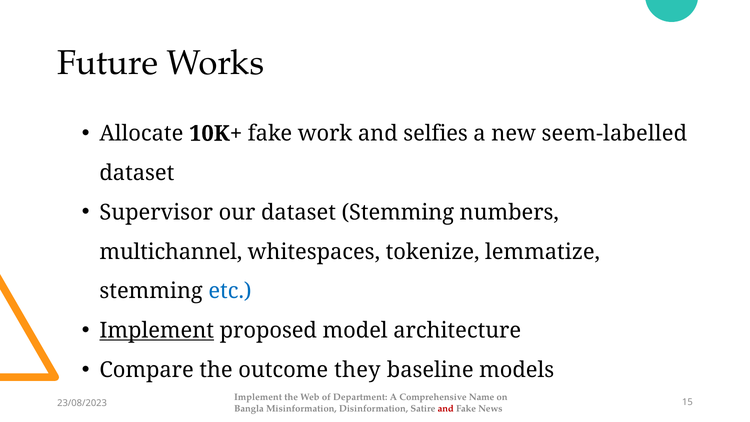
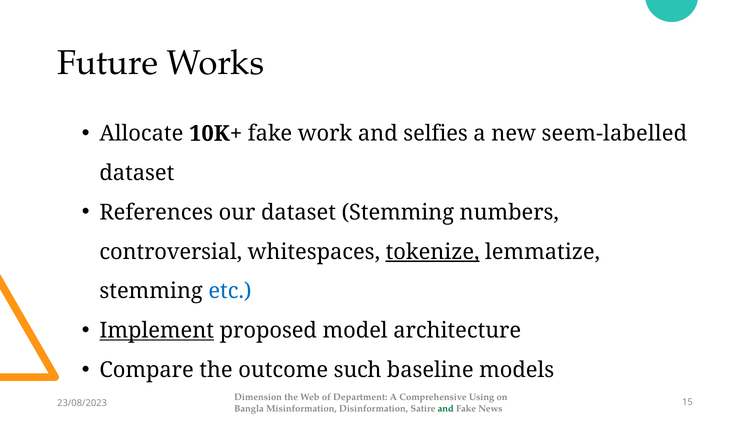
Supervisor: Supervisor -> References (156, 212)
multichannel: multichannel -> controversial (171, 252)
tokenize underline: none -> present (433, 252)
they: they -> such (358, 370)
Implement: Implement -> Dimension (258, 397)
Name: Name -> Using (482, 397)
and colour: red -> green (446, 409)
